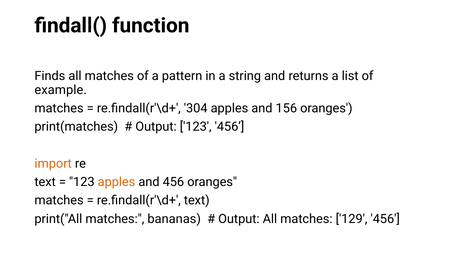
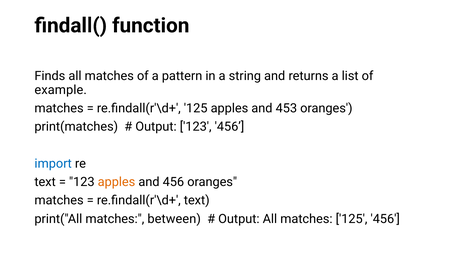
re.findall(r'\d+ 304: 304 -> 125 (196, 108)
156: 156 -> 453 (286, 108)
import colour: orange -> blue (53, 164)
bananas: bananas -> between (174, 219)
matches 129: 129 -> 125 (352, 219)
